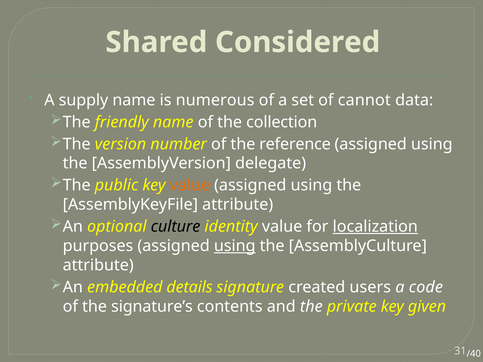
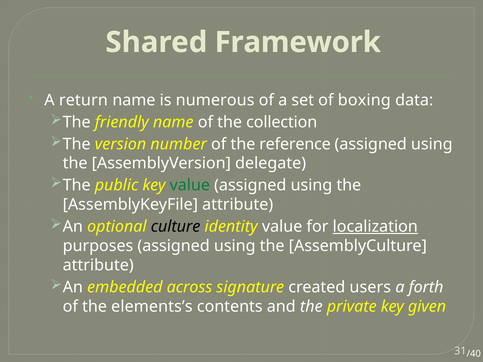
Considered: Considered -> Framework (298, 42)
supply: supply -> return (83, 100)
cannot: cannot -> boxing (364, 100)
value colour: orange -> green (190, 185)
using underline: present -> none (235, 246)
details: details -> across (189, 287)
code: code -> forth (426, 287)
signature’s: signature’s -> elements’s (152, 307)
